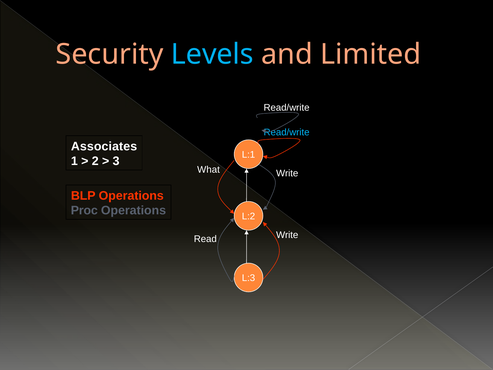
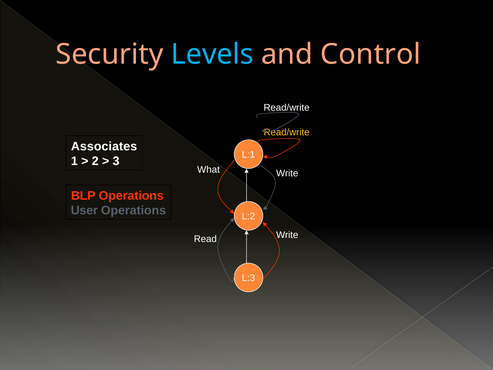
Limited: Limited -> Control (371, 54)
Read/write colour: light blue -> yellow (287, 132)
Proc: Proc -> User (84, 210)
